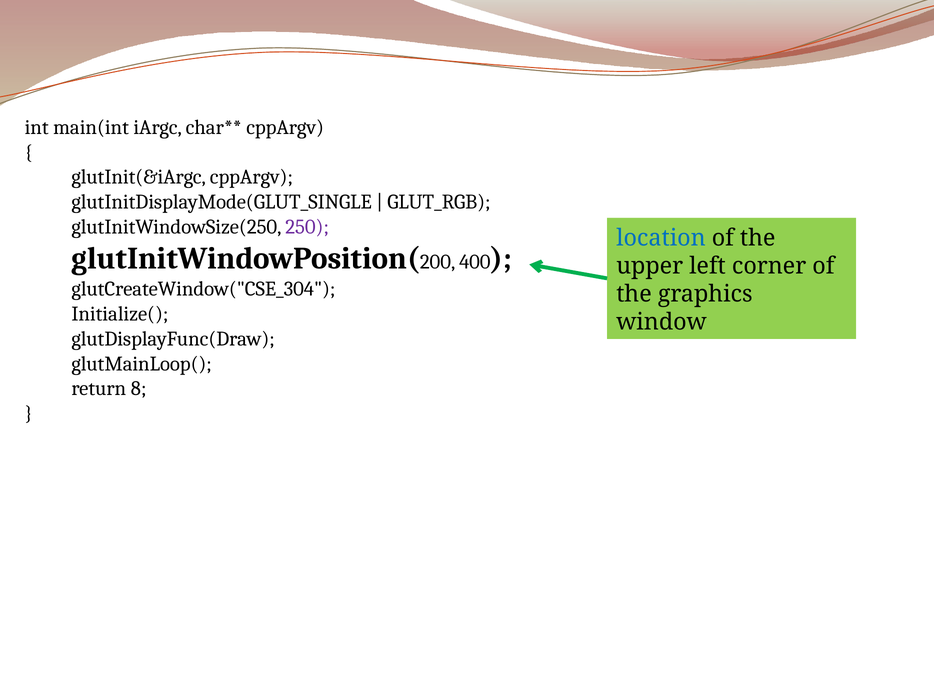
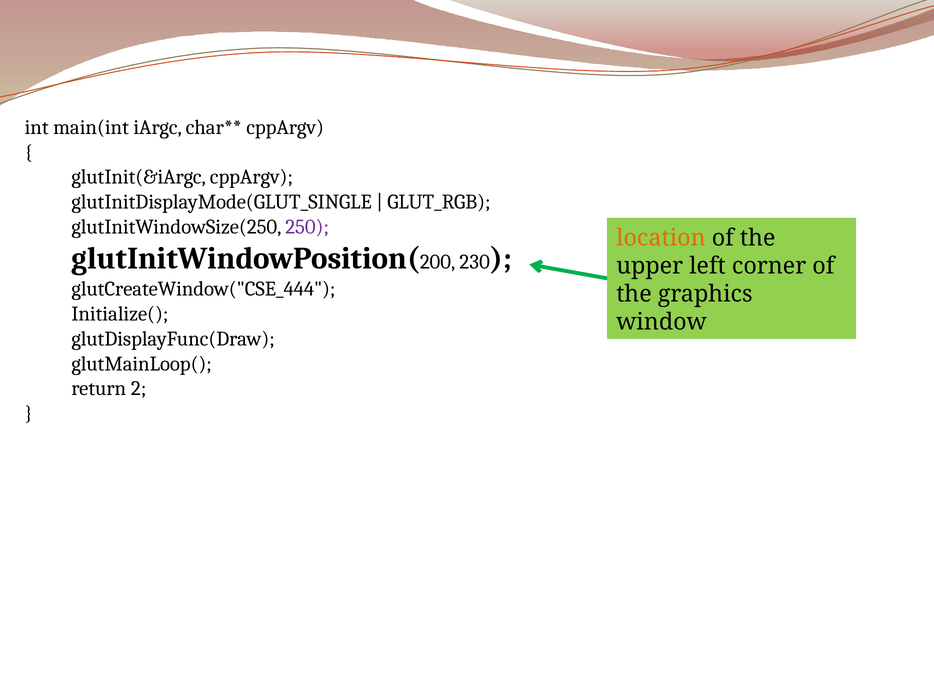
location colour: blue -> orange (661, 238)
400: 400 -> 230 (475, 262)
glutCreateWindow("CSE_304: glutCreateWindow("CSE_304 -> glutCreateWindow("CSE_444 (203, 289)
8: 8 -> 2 (139, 389)
